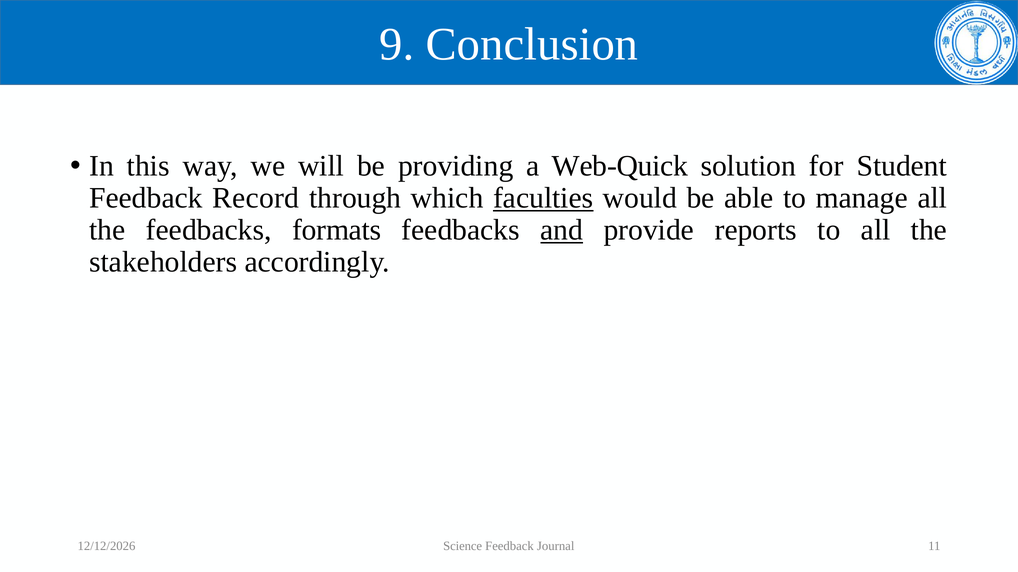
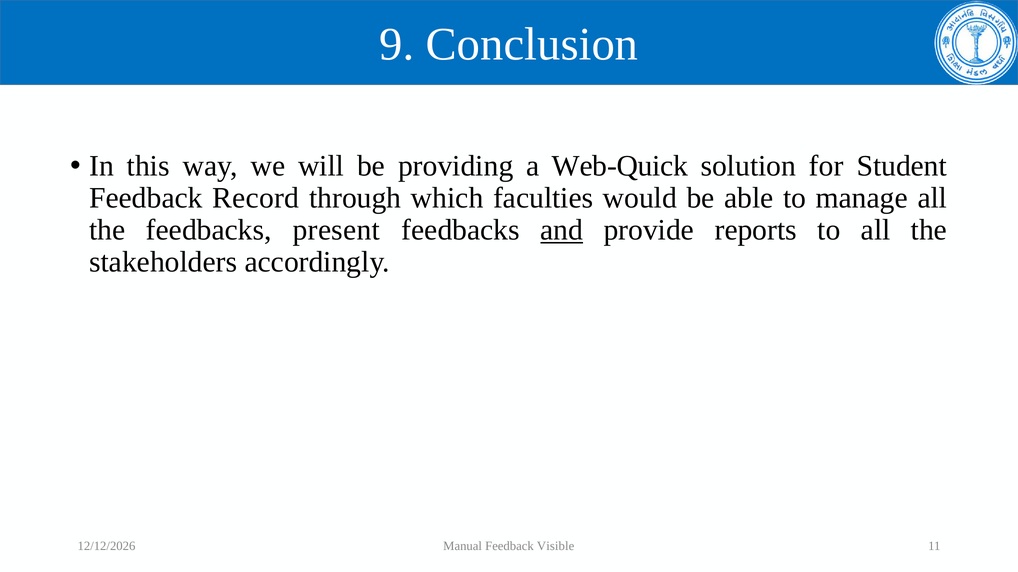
faculties underline: present -> none (543, 198)
formats: formats -> present (336, 230)
Science: Science -> Manual (463, 547)
Journal: Journal -> Visible (556, 547)
